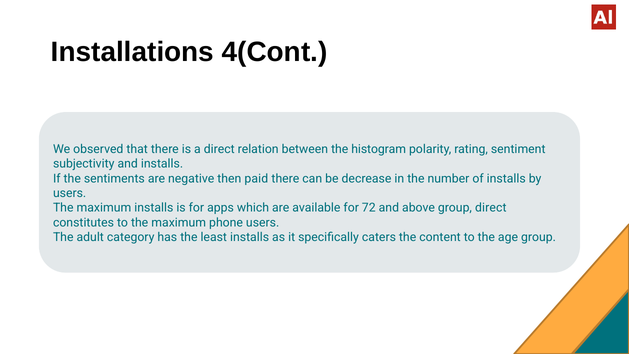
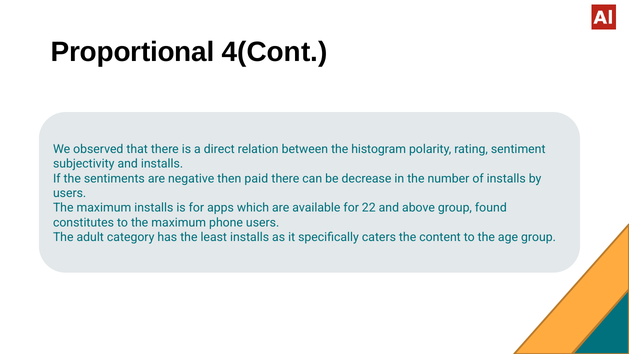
Installations: Installations -> Proportional (133, 52)
72: 72 -> 22 (369, 208)
group direct: direct -> found (491, 208)
